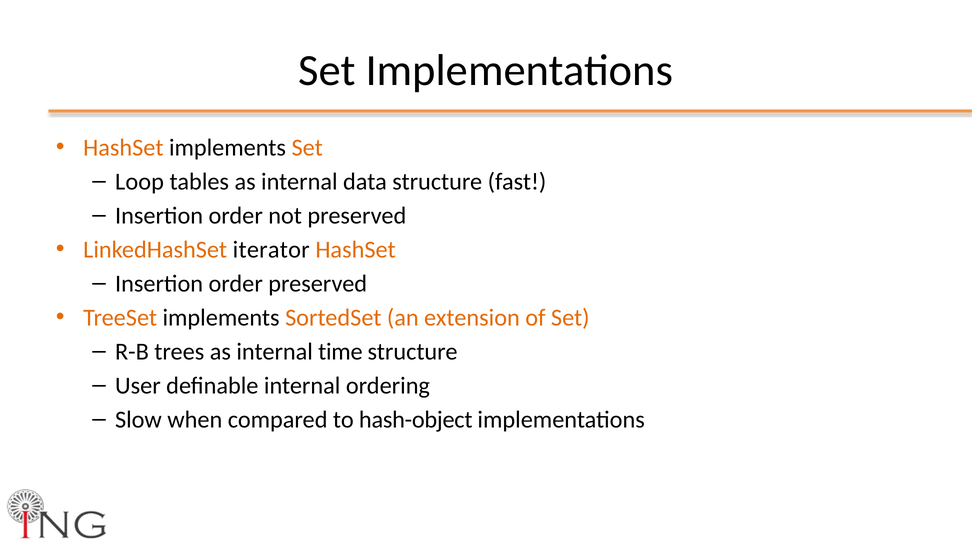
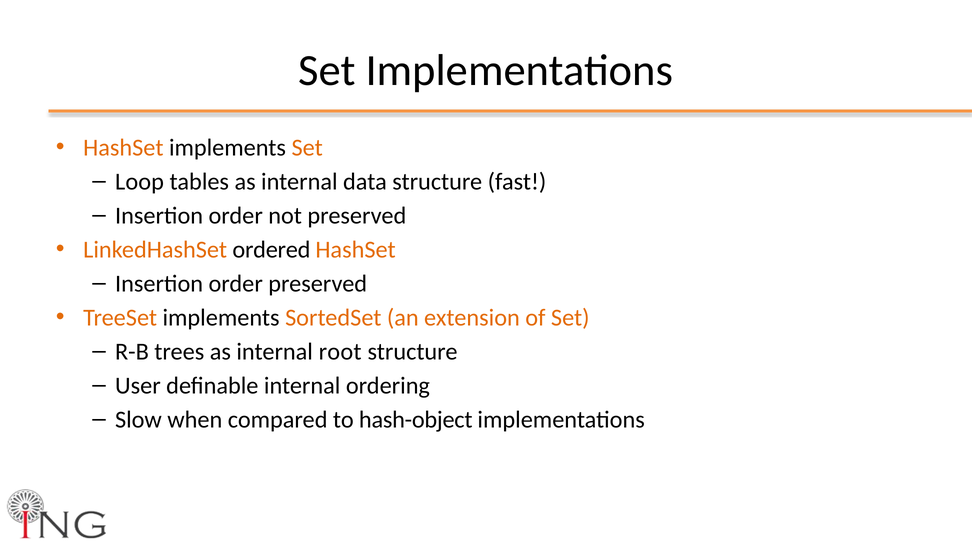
iterator: iterator -> ordered (271, 250)
time: time -> root (340, 352)
